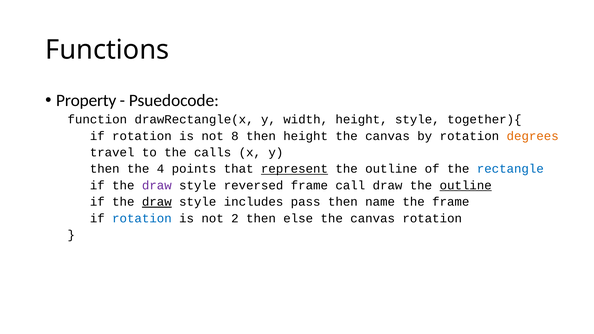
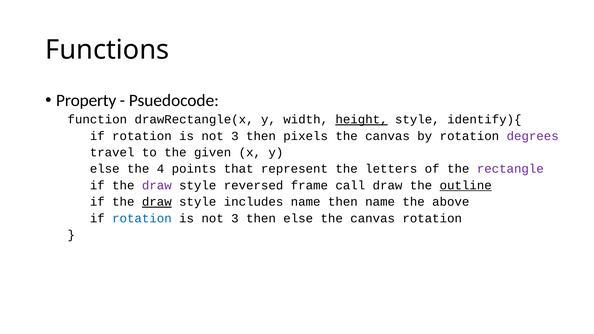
height underline: none -> present (362, 120)
together){: together){ -> identify){ (484, 120)
8: 8 -> 3 (235, 136)
then height: height -> pixels (306, 136)
degrees colour: orange -> purple (533, 136)
calls: calls -> given (213, 153)
then: then -> else (105, 169)
represent underline: present -> none (294, 169)
outline: outline -> letters (391, 169)
rectangle colour: blue -> purple (510, 169)
includes pass: pass -> name (306, 202)
the frame: frame -> above (451, 202)
2: 2 -> 3 (235, 218)
